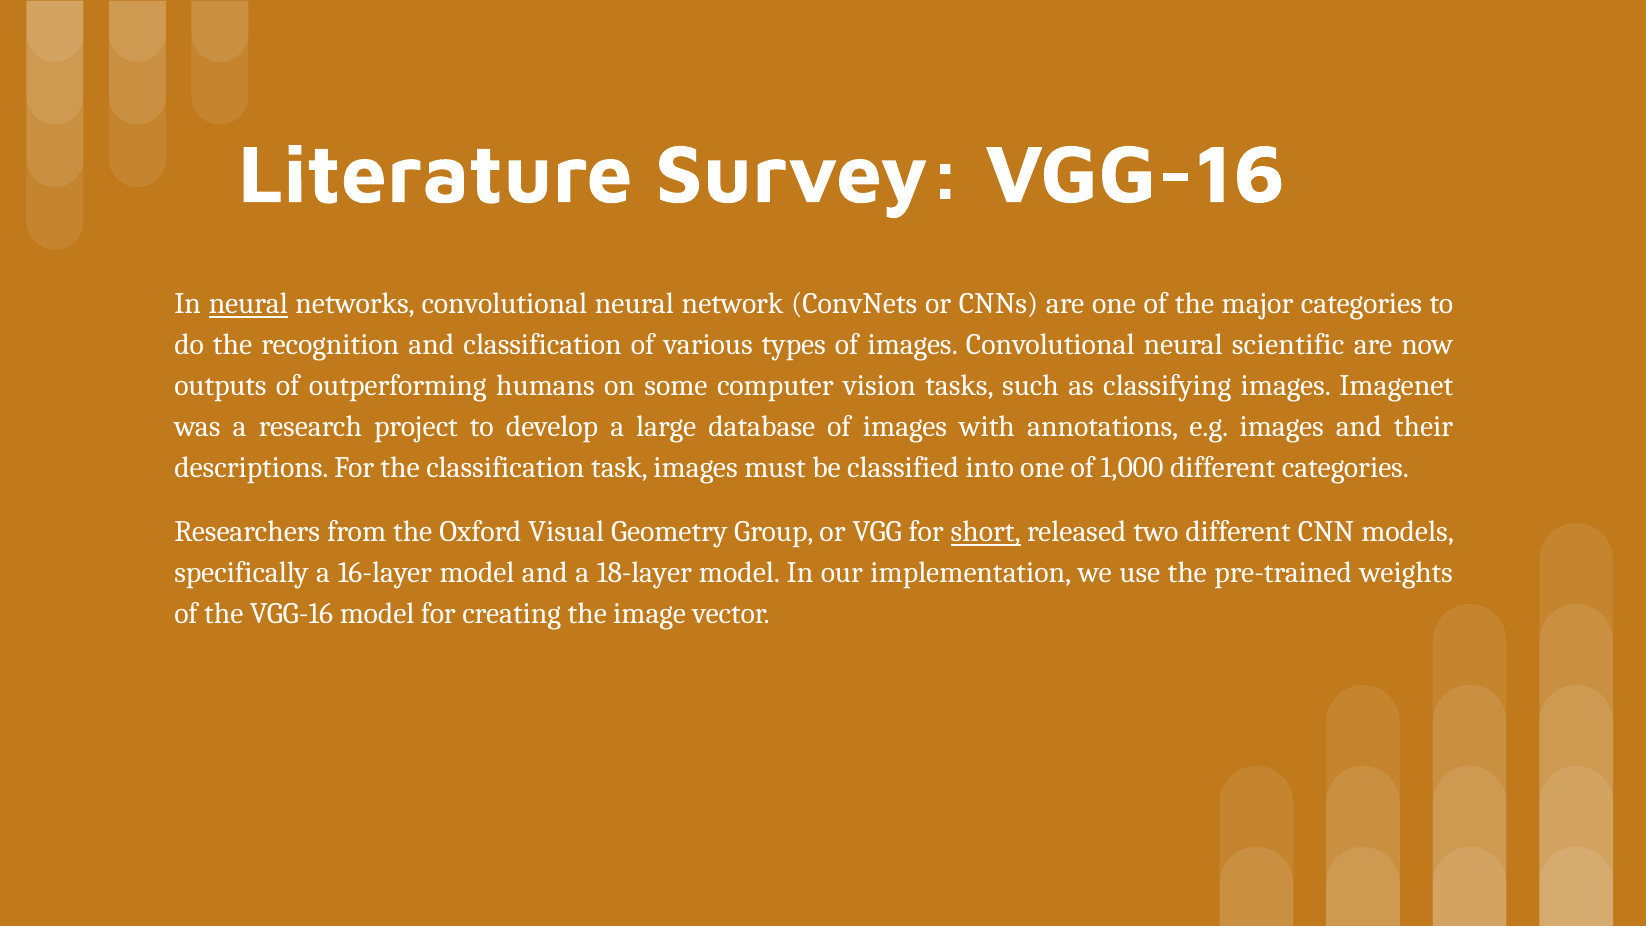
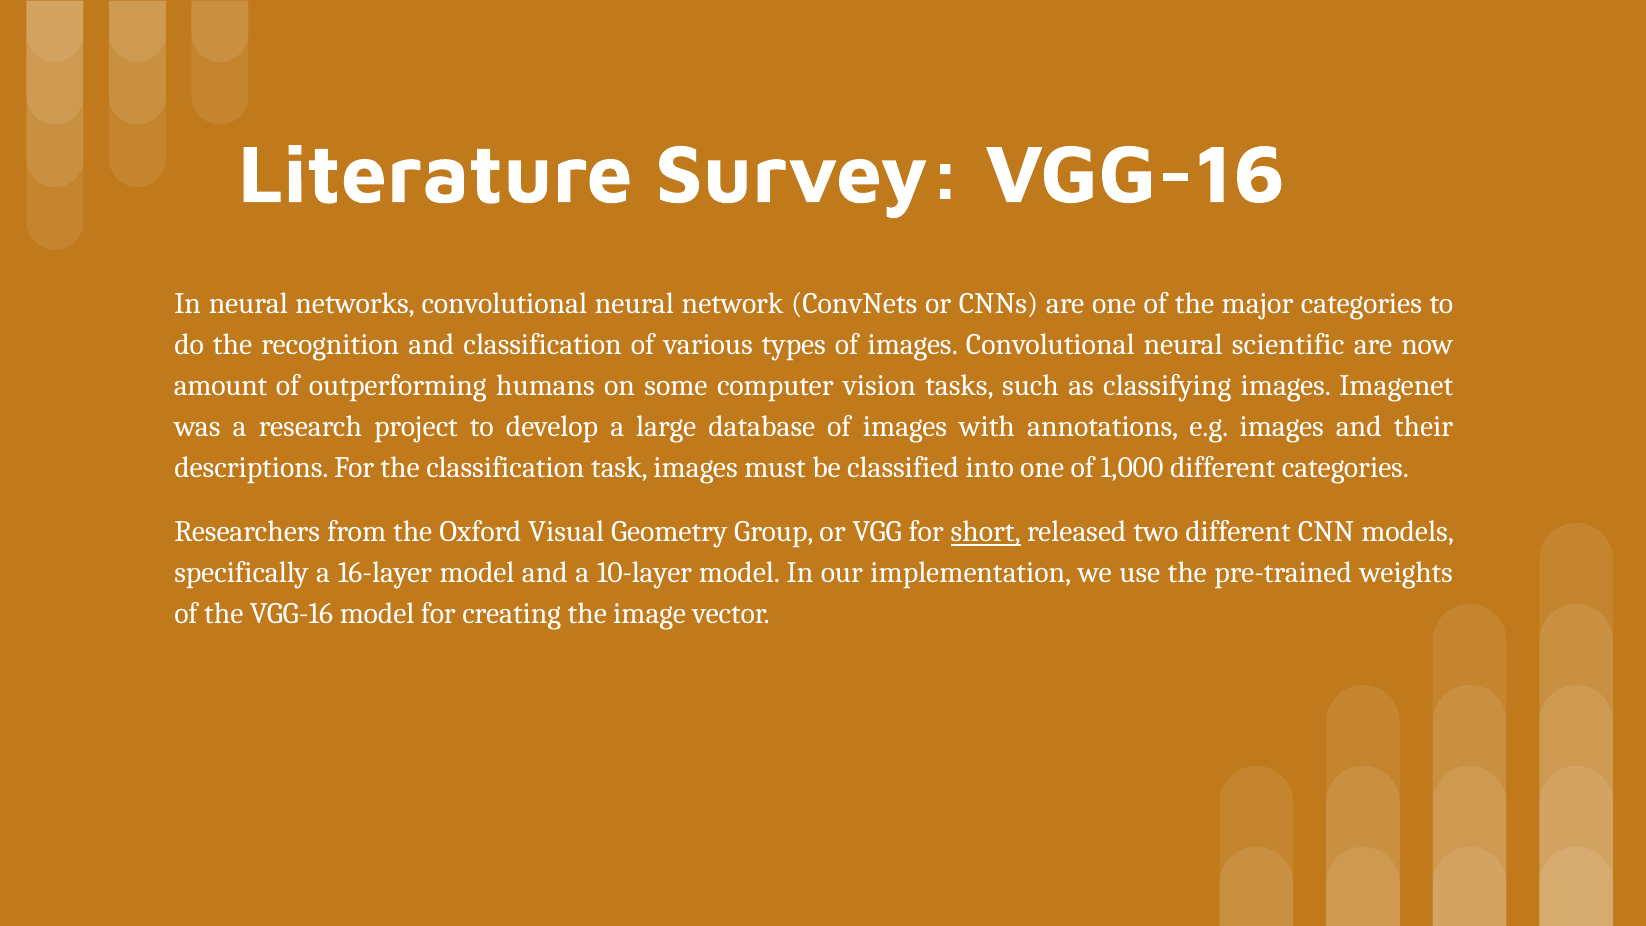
neural underline: present -> none (248, 304)
outputs: outputs -> amount (221, 386)
18-layer: 18-layer -> 10-layer (644, 573)
